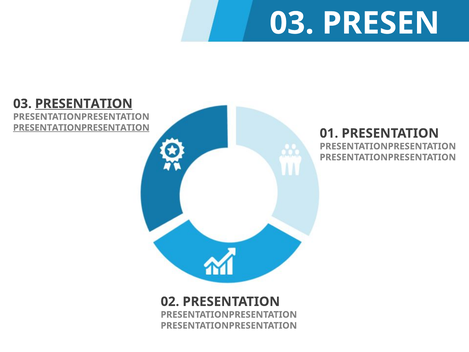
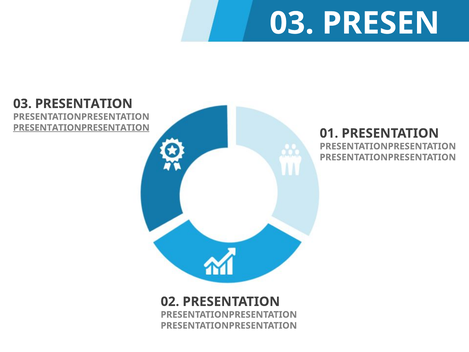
PRESENTATION underline: present -> none (84, 104)
